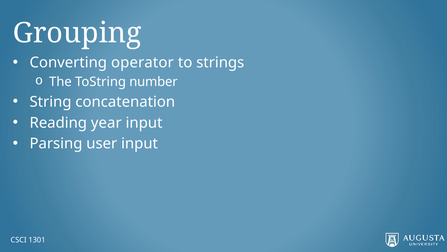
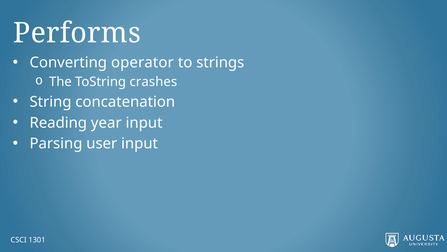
Grouping: Grouping -> Performs (77, 33)
number: number -> crashes (153, 82)
